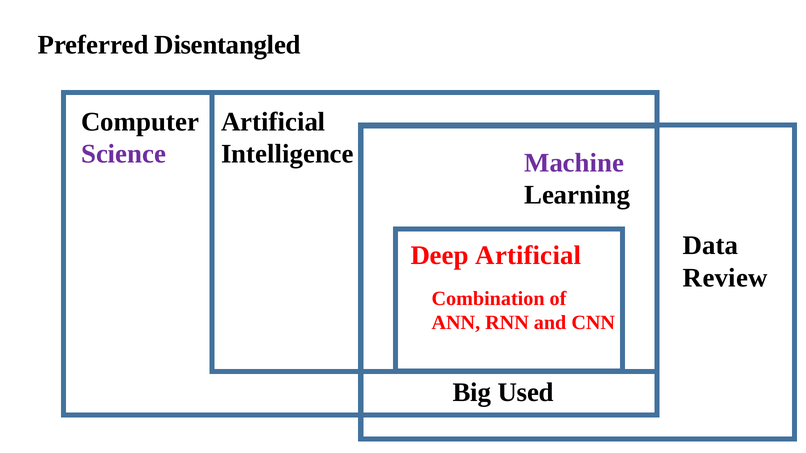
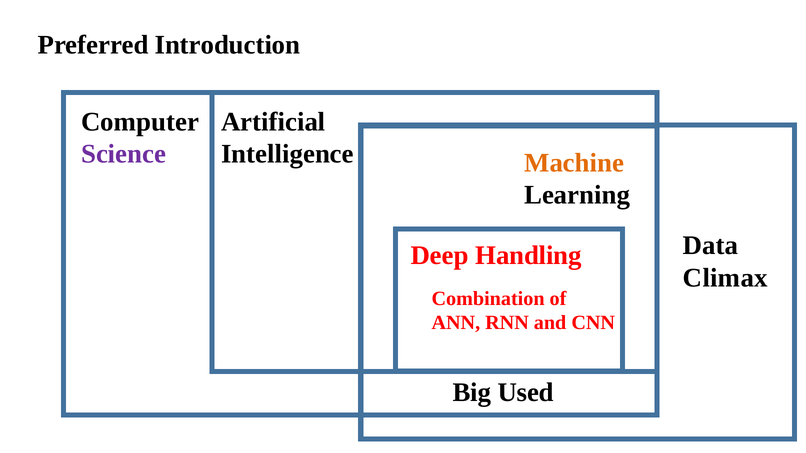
Disentangled: Disentangled -> Introduction (227, 45)
Machine colour: purple -> orange (574, 163)
Deep Artificial: Artificial -> Handling (529, 256)
Review: Review -> Climax (725, 278)
